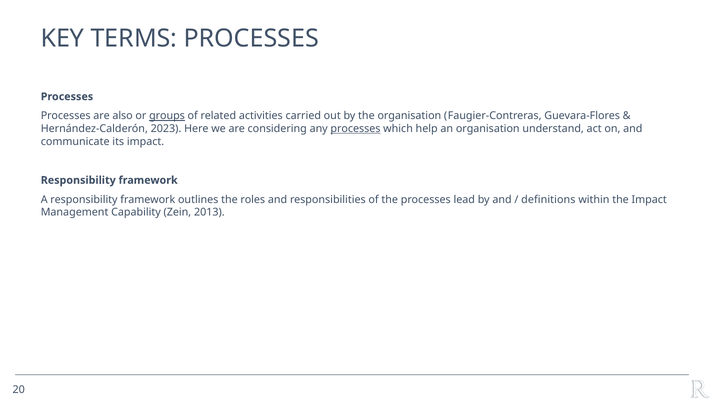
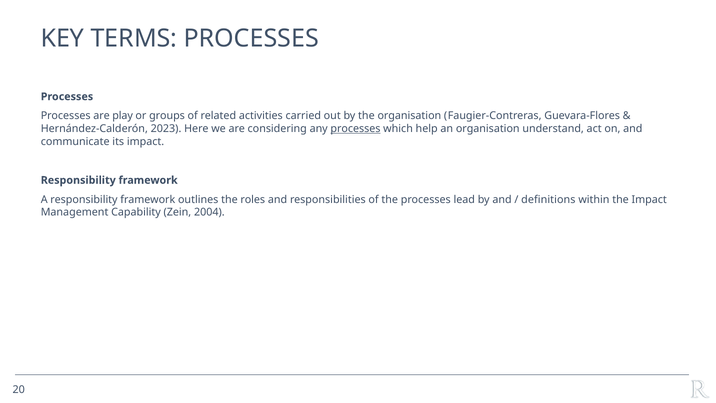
also: also -> play (123, 116)
groups underline: present -> none (167, 116)
2013: 2013 -> 2004 (209, 212)
